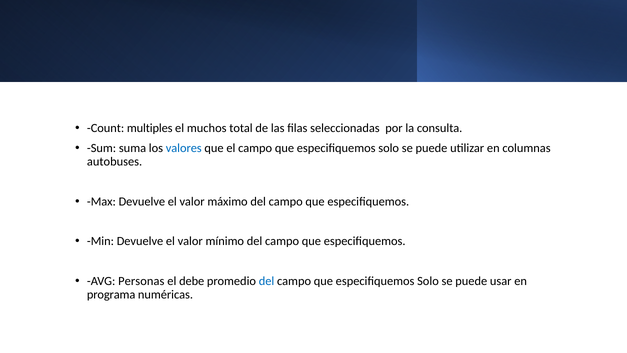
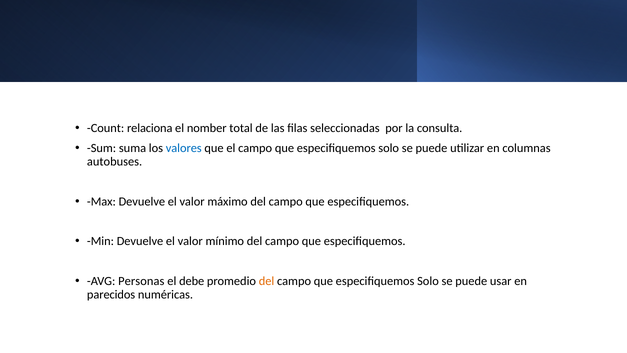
multiples: multiples -> relaciona (150, 128)
muchos: muchos -> nomber (207, 128)
del colour: blue -> orange (267, 281)
programa: programa -> parecidos (111, 294)
